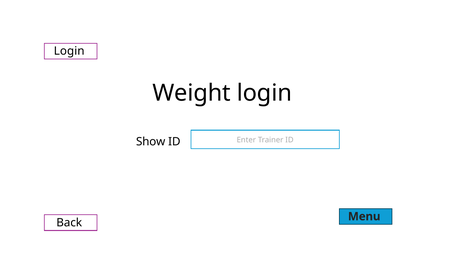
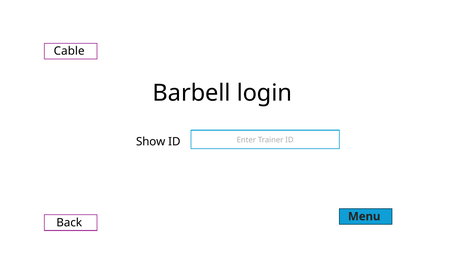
Login: Login -> Cable (69, 51)
Weight: Weight -> Barbell (192, 93)
